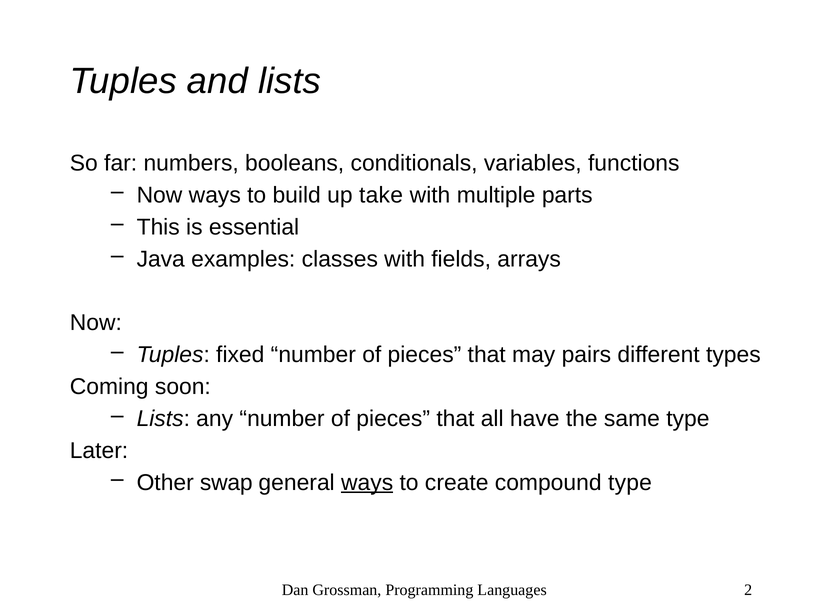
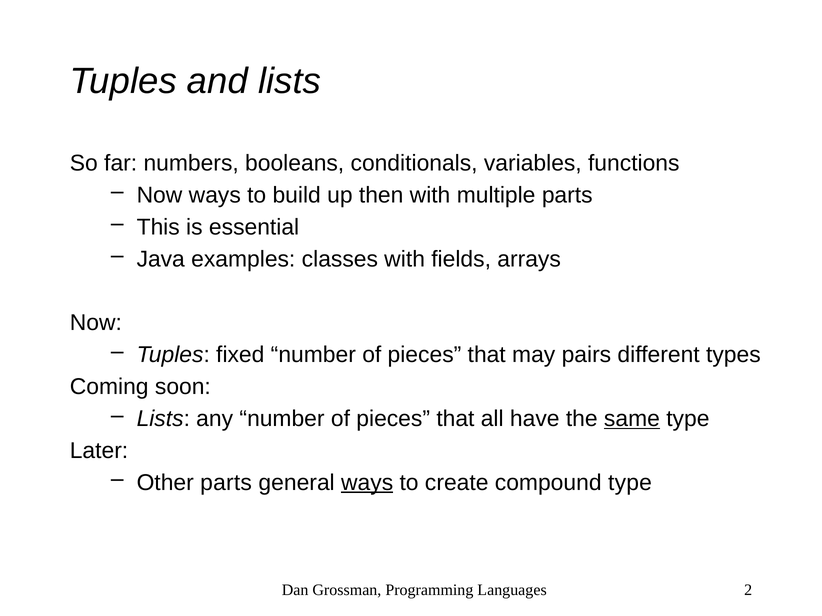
take: take -> then (381, 195)
same underline: none -> present (632, 419)
Other swap: swap -> parts (226, 483)
